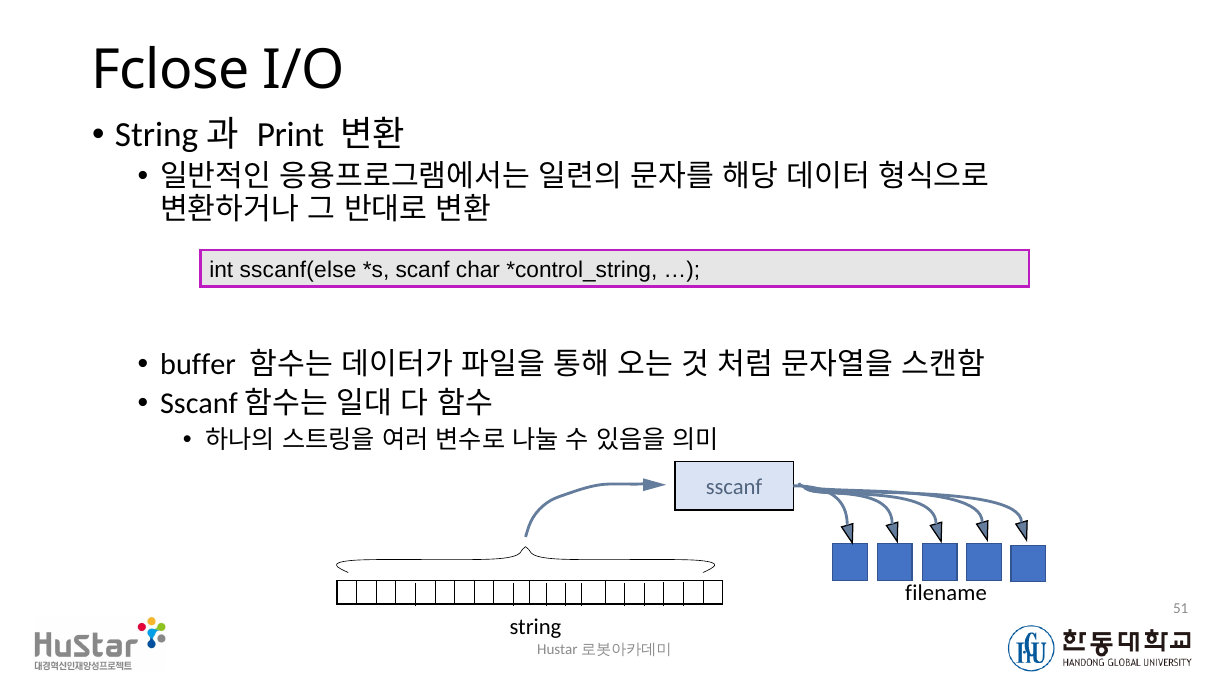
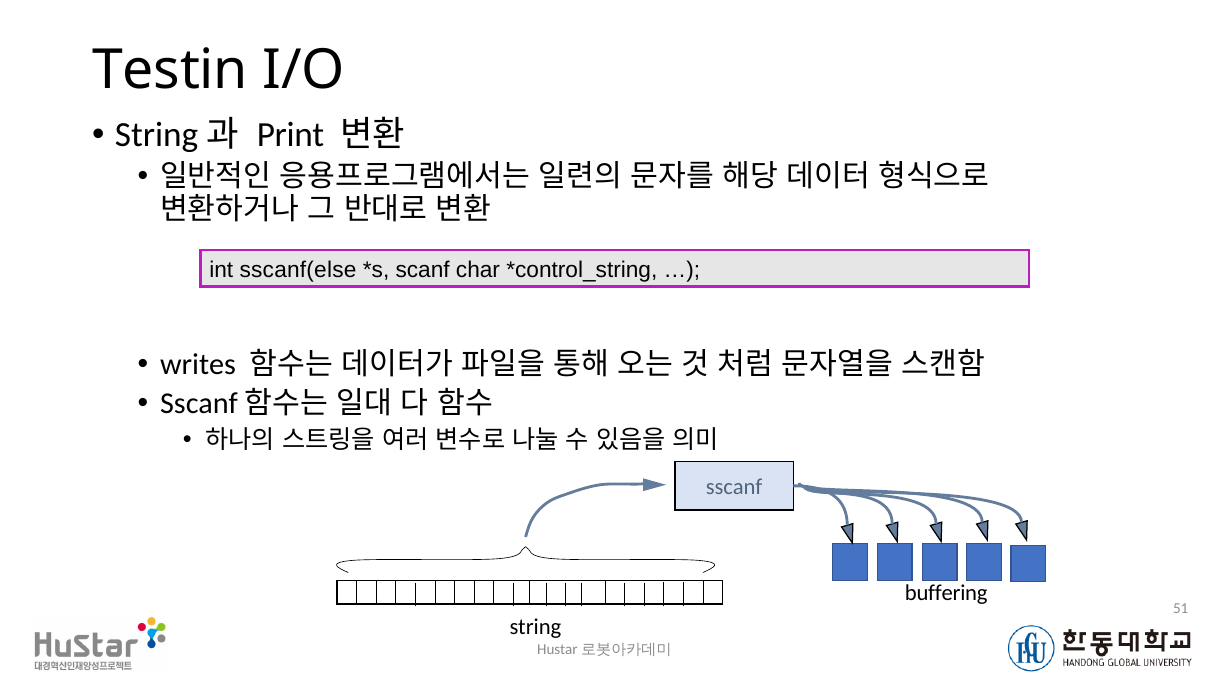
Fclose: Fclose -> Testin (170, 70)
buffer: buffer -> writes (198, 365)
filename: filename -> buffering (946, 593)
